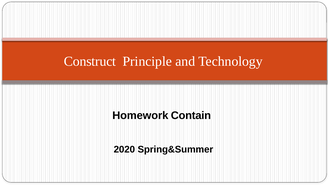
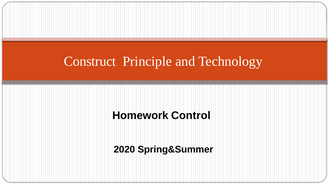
Contain: Contain -> Control (191, 115)
